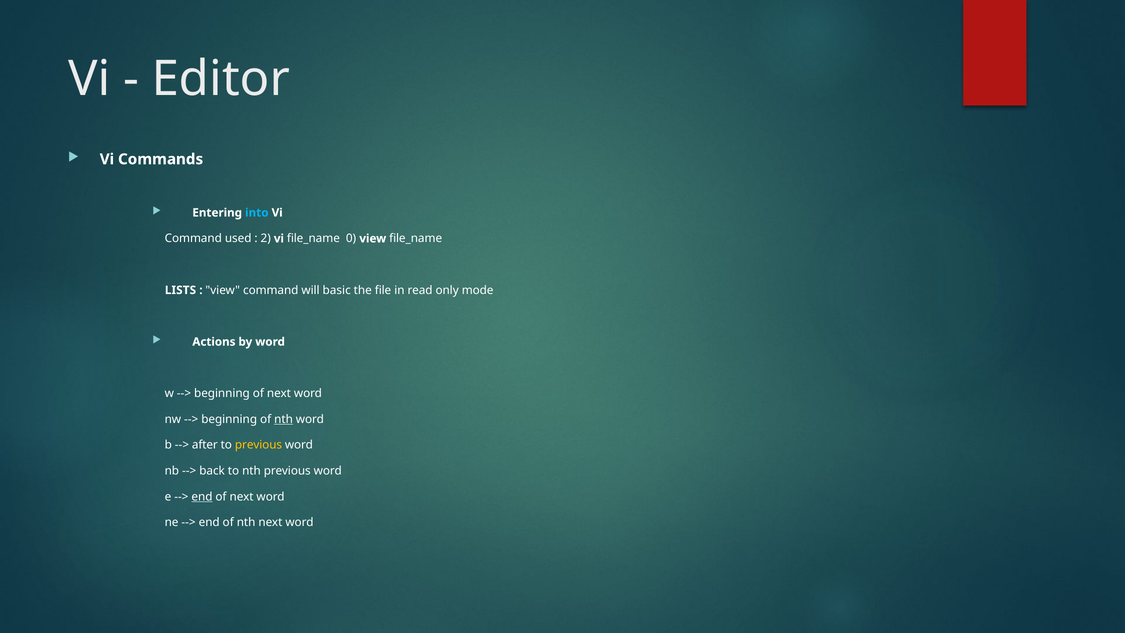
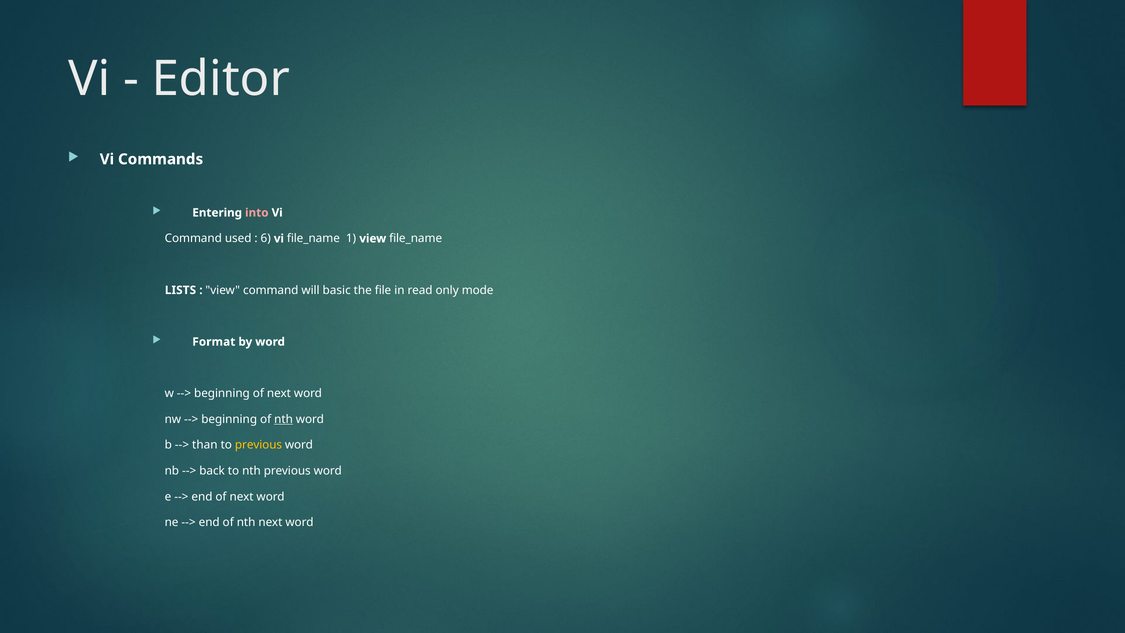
into colour: light blue -> pink (257, 213)
2: 2 -> 6 (266, 238)
0: 0 -> 1 (351, 238)
Actions: Actions -> Format (214, 342)
after: after -> than (205, 445)
end underline: present -> none (202, 497)
